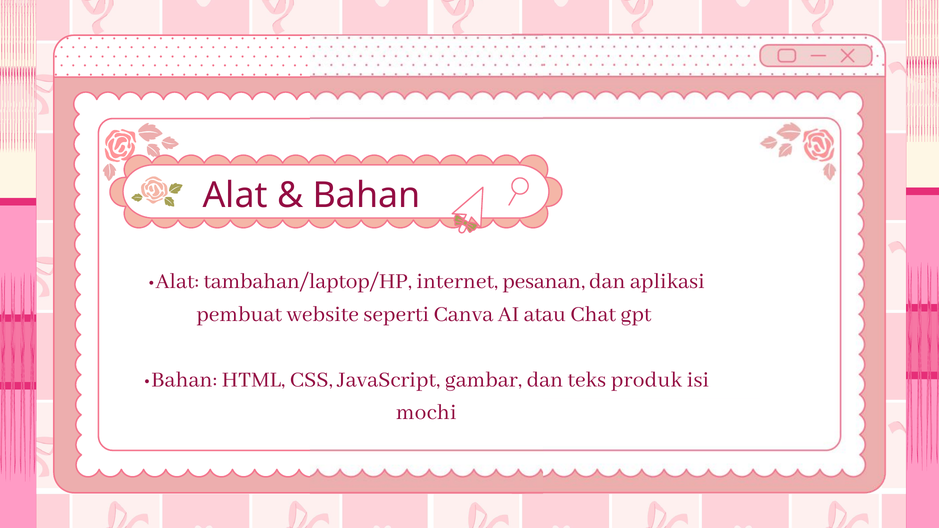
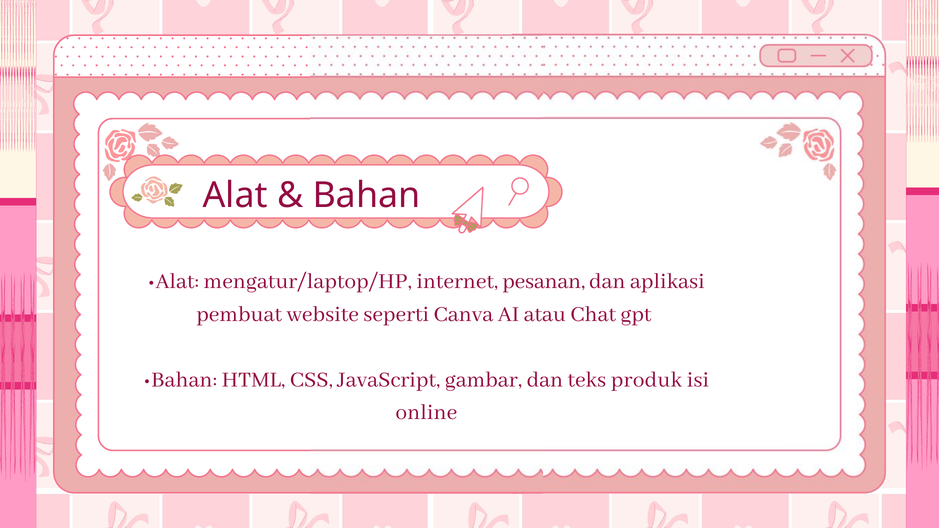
tambahan/laptop/HP: tambahan/laptop/HP -> mengatur/laptop/HP (308, 281)
mochi: mochi -> online (426, 412)
